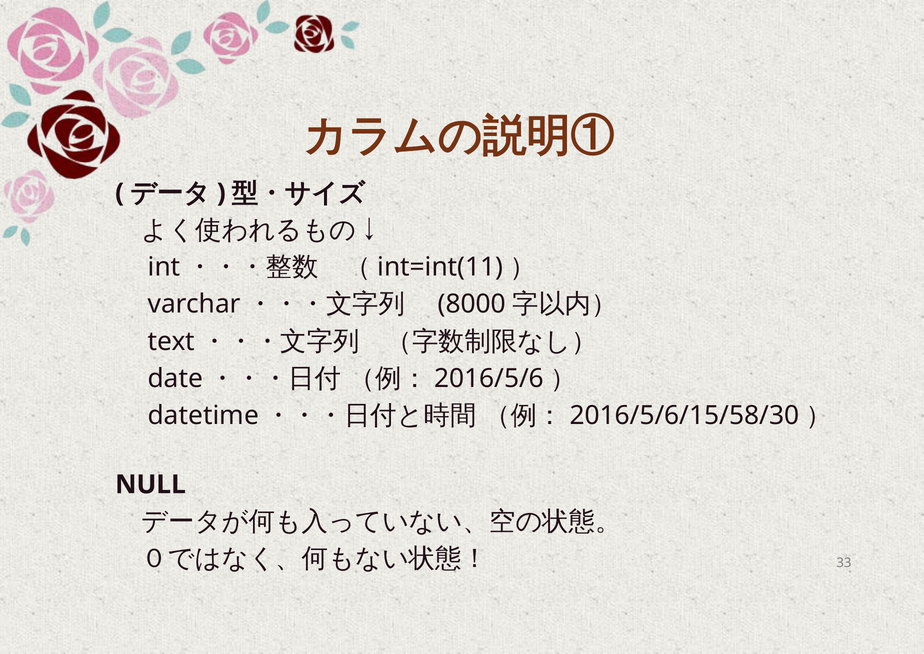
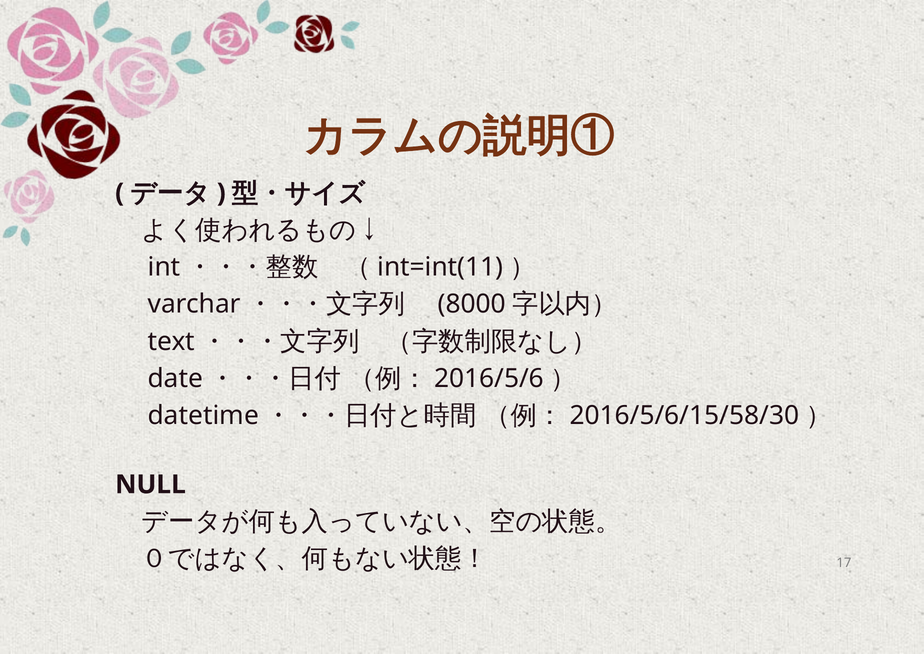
33: 33 -> 17 (844, 562)
